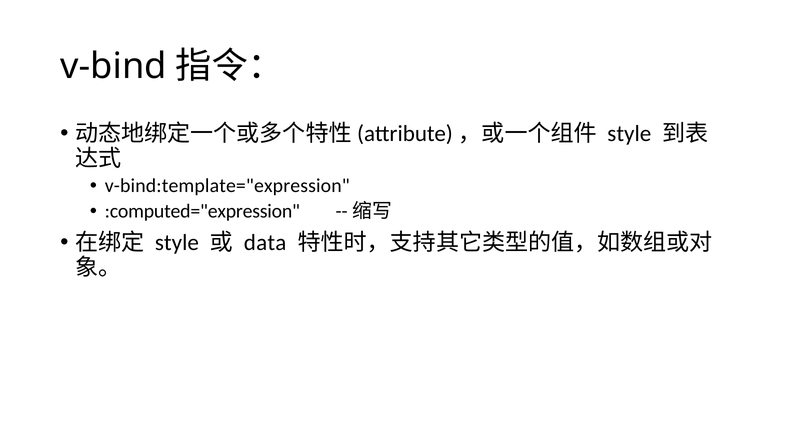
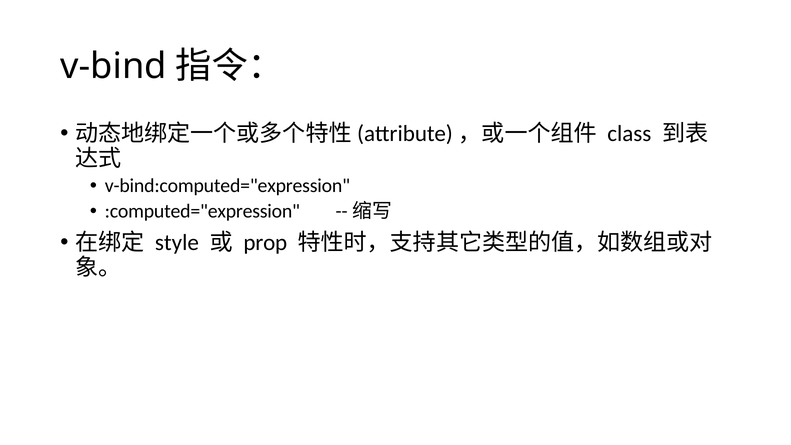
style: style -> class (629, 134)
v-bind:template="expression: v-bind:template="expression -> v-bind:computed="expression (227, 186)
data: data -> prop (265, 243)
